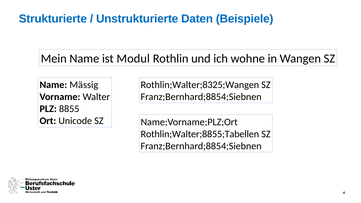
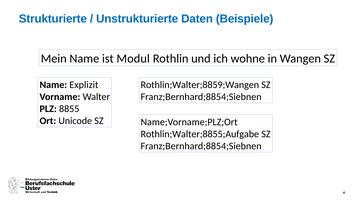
Mässig: Mässig -> Explizit (84, 85)
Rothlin;Walter;8325;Wangen: Rothlin;Walter;8325;Wangen -> Rothlin;Walter;8859;Wangen (200, 85)
Rothlin;Walter;8855;Tabellen: Rothlin;Walter;8855;Tabellen -> Rothlin;Walter;8855;Aufgabe (200, 134)
